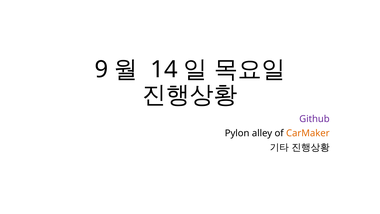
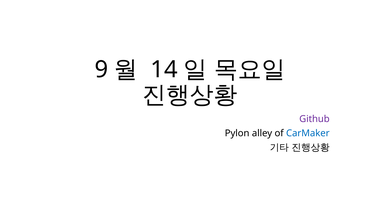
CarMaker colour: orange -> blue (308, 133)
